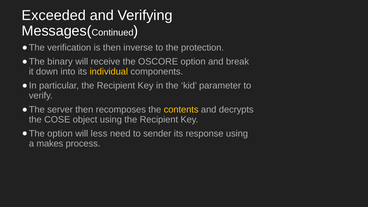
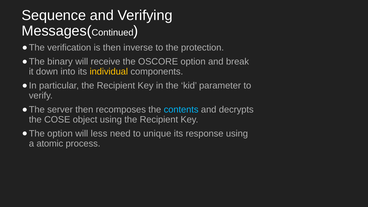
Exceeded: Exceeded -> Sequence (54, 15)
contents colour: yellow -> light blue (181, 110)
sender: sender -> unique (157, 134)
makes: makes -> atomic (50, 143)
